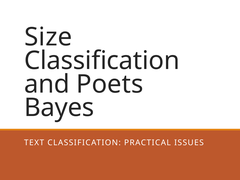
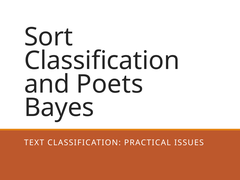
Size: Size -> Sort (48, 37)
